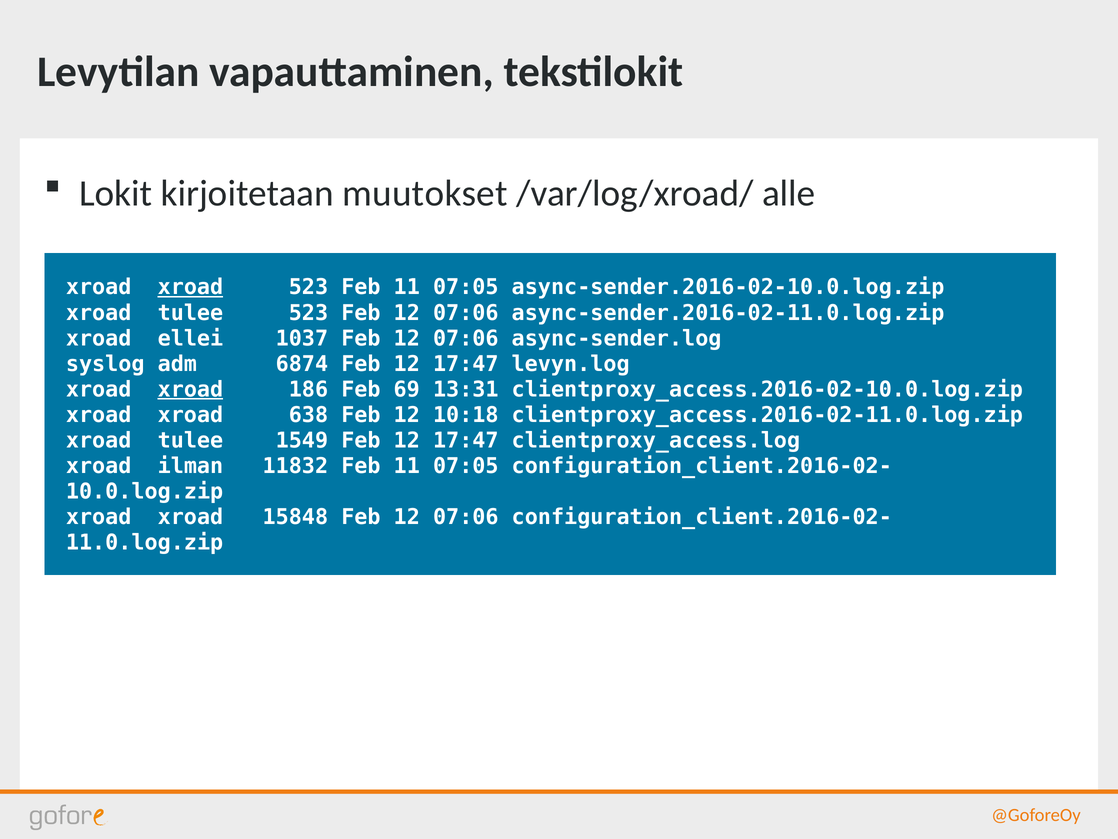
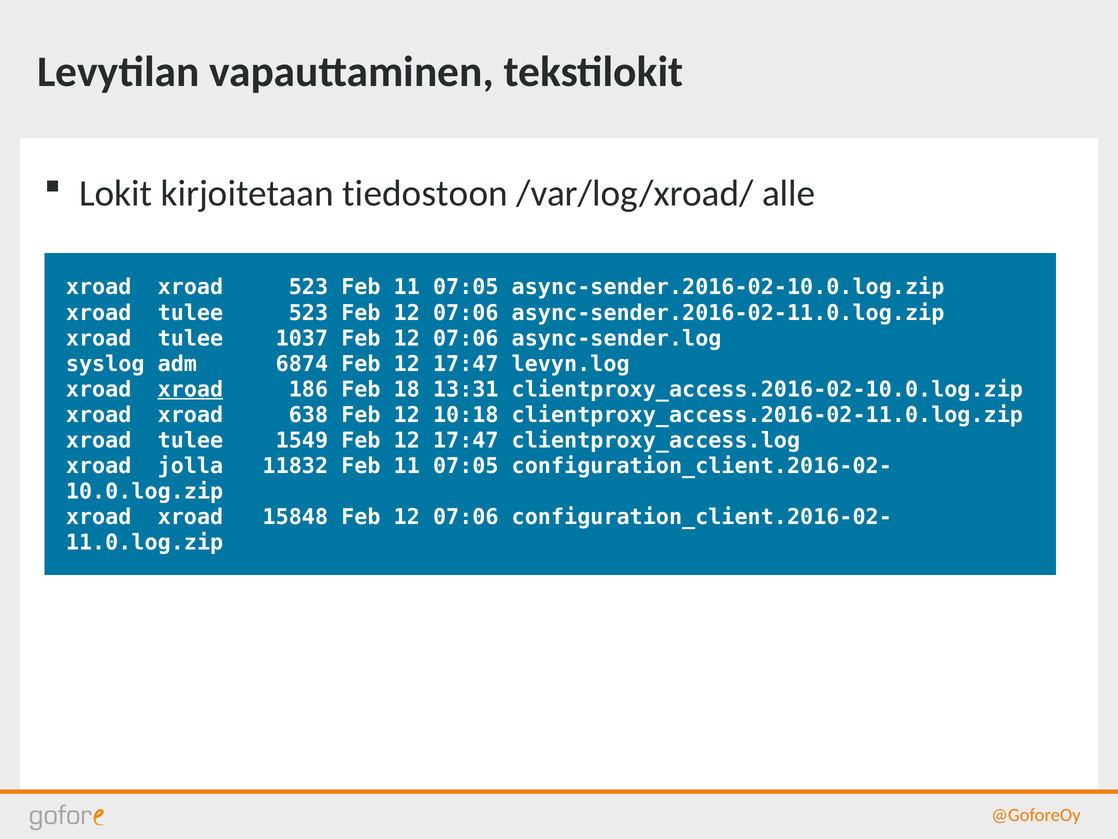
muutokset: muutokset -> tiedostoon (425, 194)
xroad underline: present -> none (190, 287)
ellei: ellei -> tulee (190, 338)
69: 69 -> 18 (407, 389)
ilman: ilman -> jolla (190, 466)
